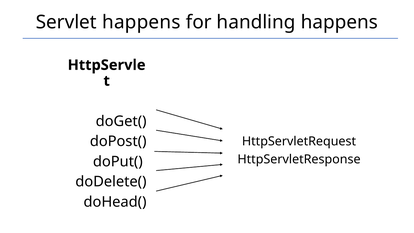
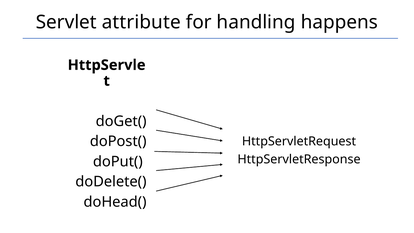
Servlet happens: happens -> attribute (141, 22)
